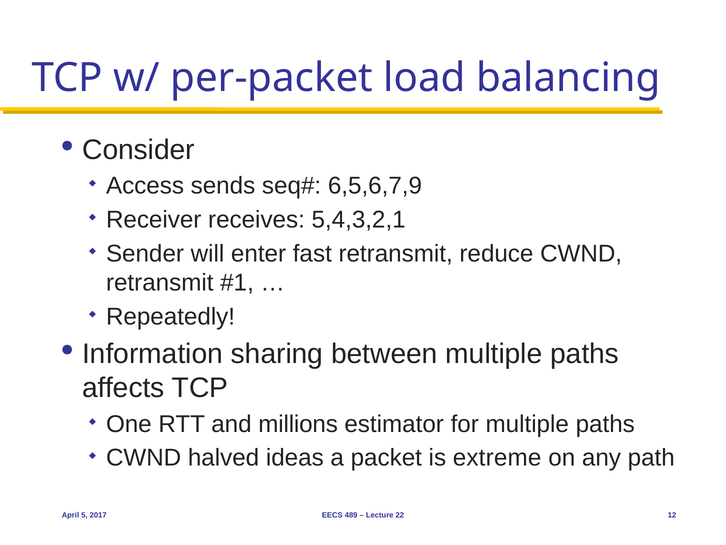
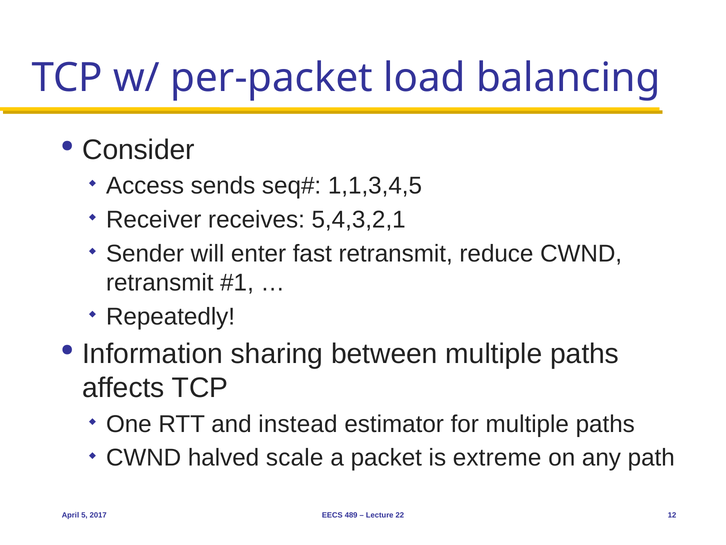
6,5,6,7,9: 6,5,6,7,9 -> 1,1,3,4,5 (375, 186)
millions: millions -> instead (298, 424)
ideas: ideas -> scale (295, 458)
